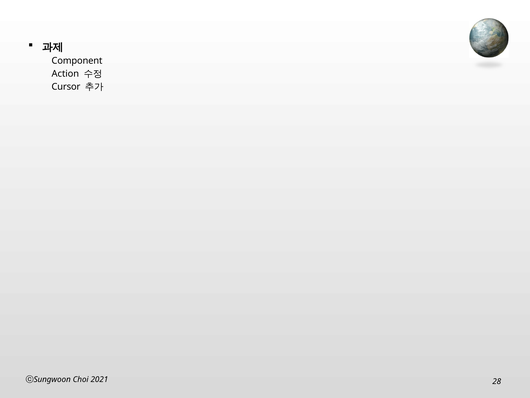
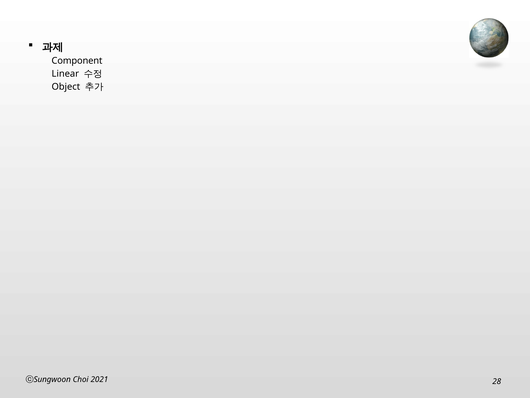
Action: Action -> Linear (65, 74)
Cursor: Cursor -> Object (66, 87)
